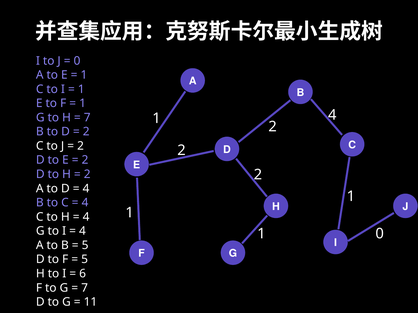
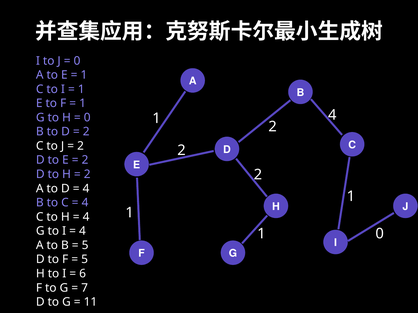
7: 7 -> 0 (87, 118)
